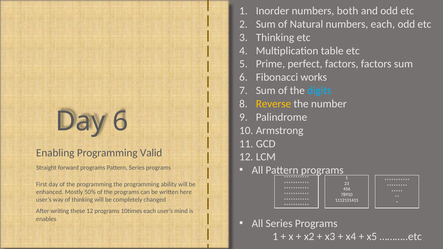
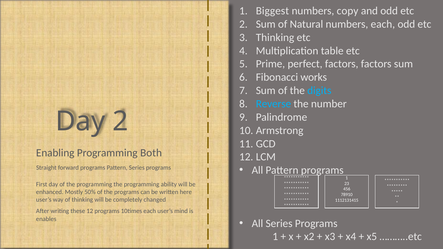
Inorder: Inorder -> Biggest (272, 11)
both: both -> copy (348, 11)
Reverse colour: yellow -> light blue (273, 104)
Day 6: 6 -> 2 (120, 121)
Valid: Valid -> Both (151, 153)
